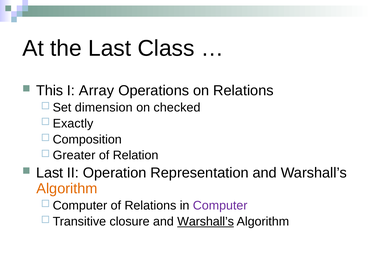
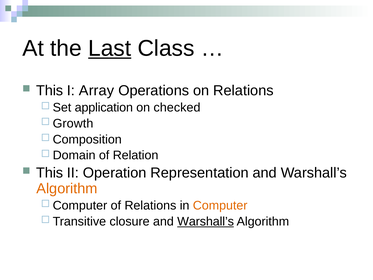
Last underline: none -> present (110, 48)
dimension: dimension -> application (104, 107)
Exactly: Exactly -> Growth (73, 123)
Greater: Greater -> Domain (74, 155)
Last: Last -> This (50, 173)
Computer colour: purple -> orange (220, 205)
